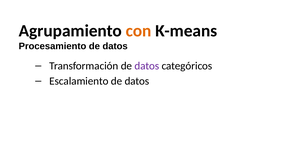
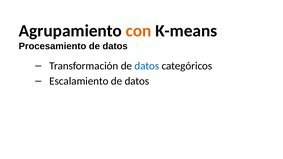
datos colour: purple -> blue (147, 66)
